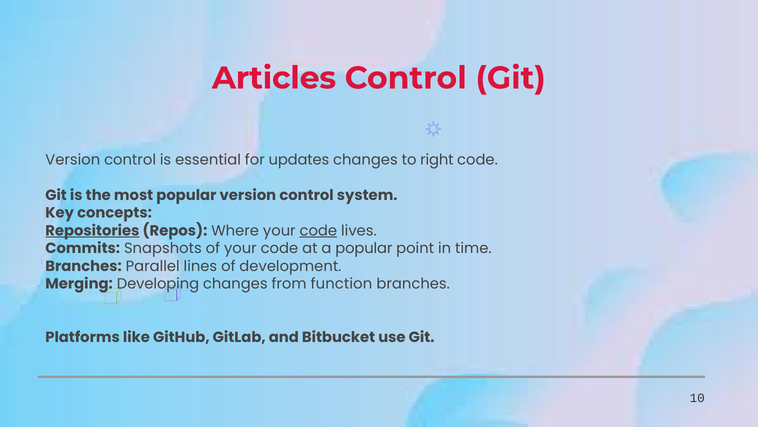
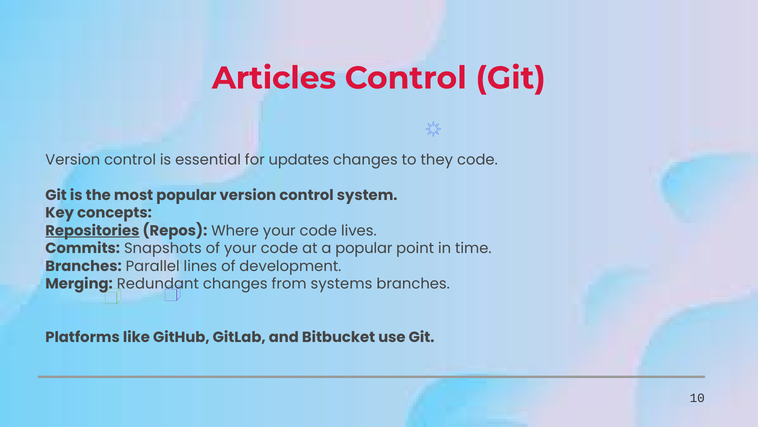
right: right -> they (437, 159)
code underline: present -> none (318, 230)
Developing: Developing -> Redundant (158, 284)
function: function -> systems (341, 284)
